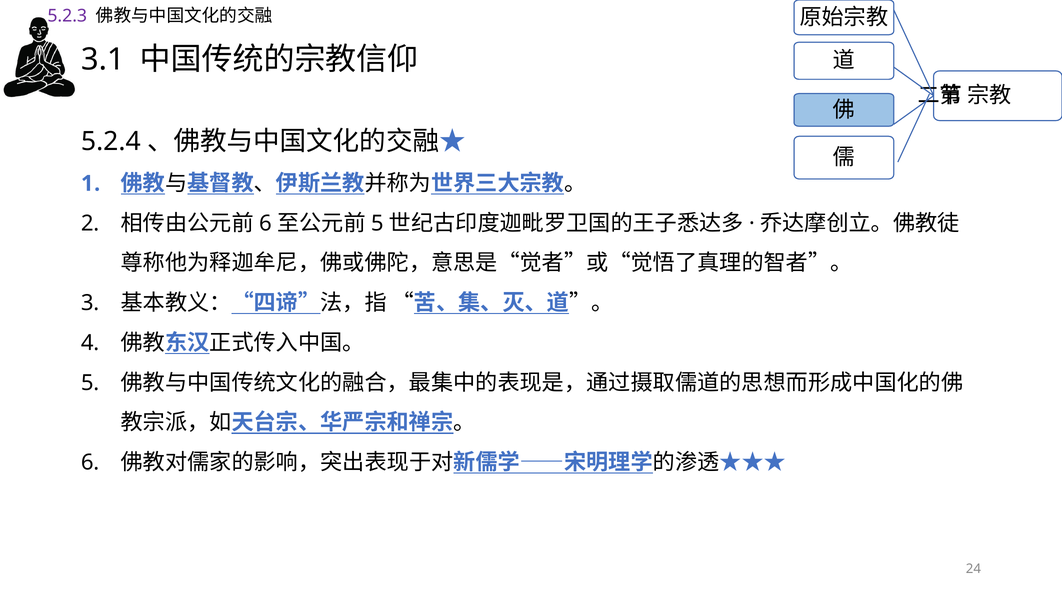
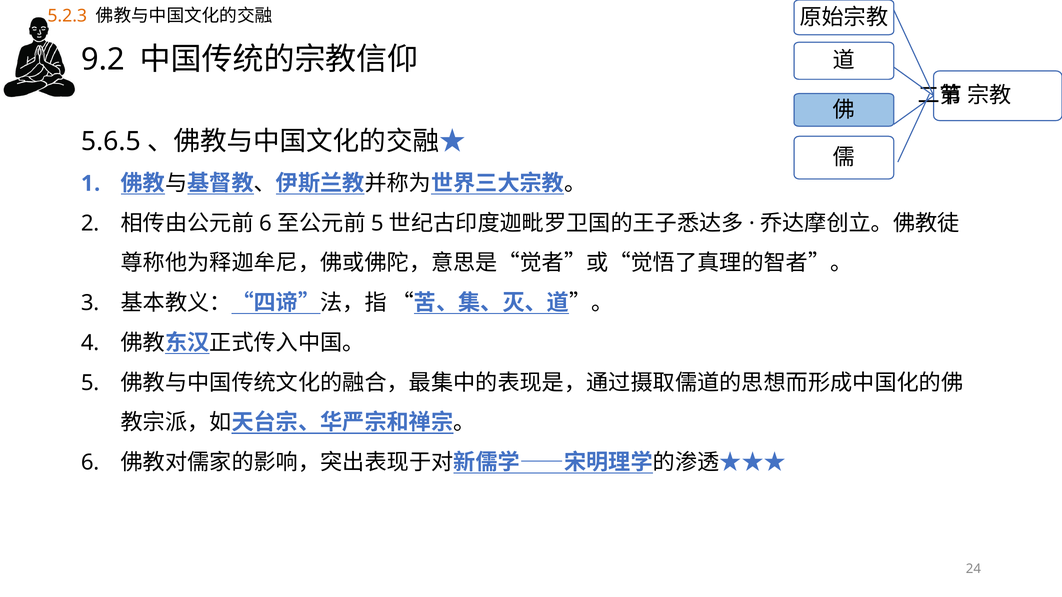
5.2.3 colour: purple -> orange (67, 16)
3.1: 3.1 -> 9.2 (103, 60)
5.2.4: 5.2.4 -> 5.6.5 (111, 141)
